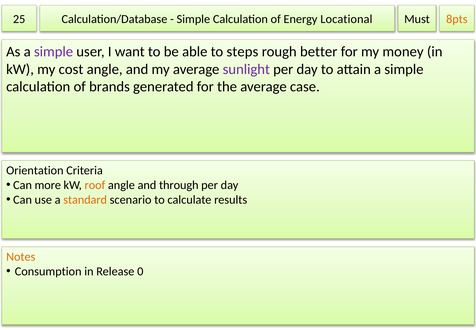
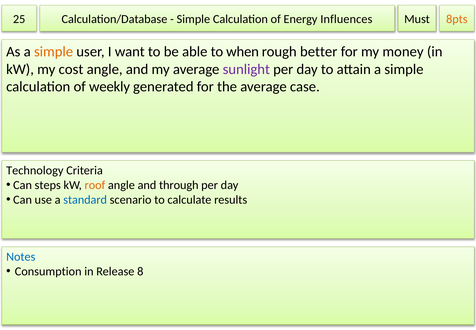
Locational: Locational -> Influences (346, 19)
simple colour: purple -> orange (54, 51)
steps: steps -> when (243, 51)
brands: brands -> weekly (110, 87)
Orientation: Orientation -> Technology (35, 170)
more: more -> steps (48, 185)
standard colour: orange -> blue (85, 199)
Notes colour: orange -> blue (21, 256)
0: 0 -> 8 (140, 271)
